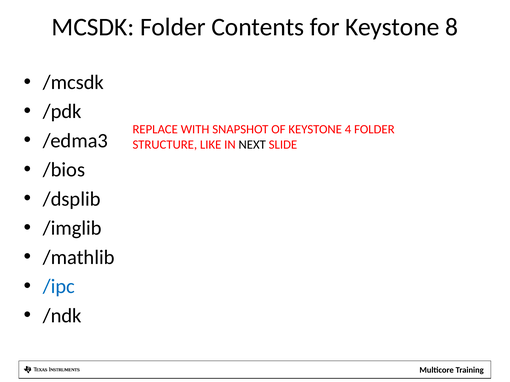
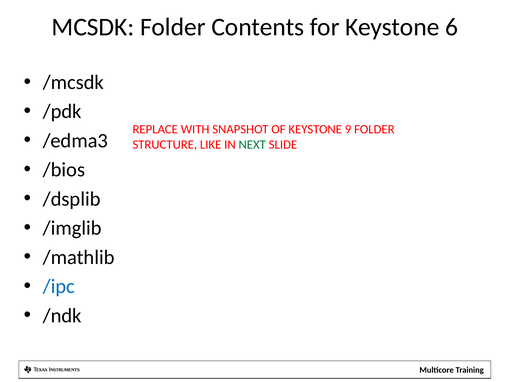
8: 8 -> 6 (452, 27)
4: 4 -> 9 (348, 129)
NEXT colour: black -> green (252, 145)
